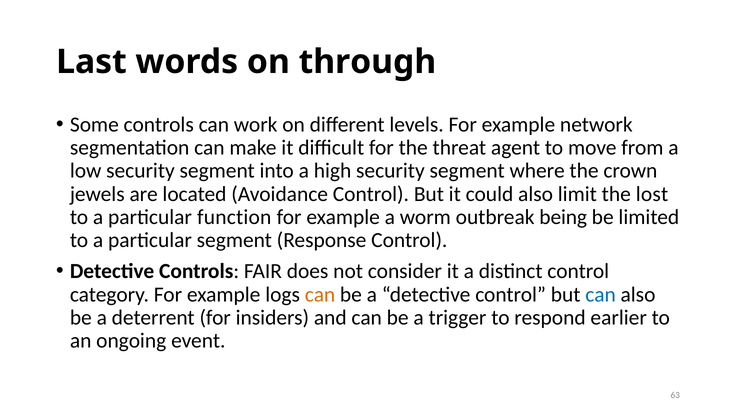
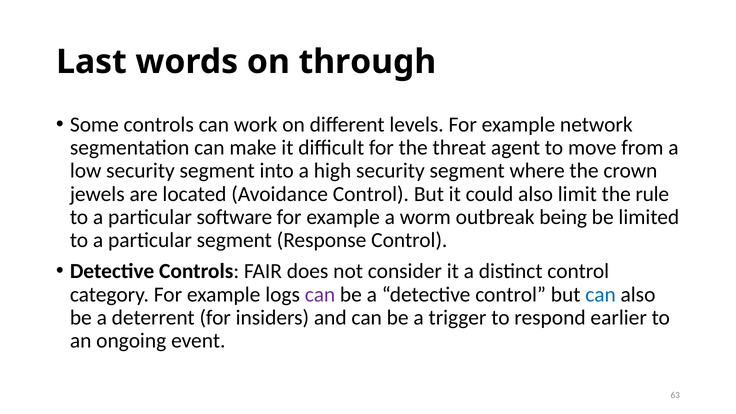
lost: lost -> rule (652, 194)
function: function -> software (234, 217)
can colour: orange -> purple (320, 294)
